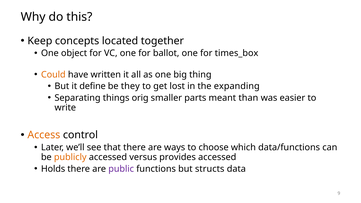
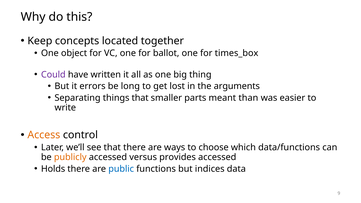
Could colour: orange -> purple (53, 75)
define: define -> errors (93, 86)
they: they -> long (130, 86)
expanding: expanding -> arguments (237, 86)
things orig: orig -> that (140, 98)
public colour: purple -> blue (121, 169)
structs: structs -> indices (210, 169)
